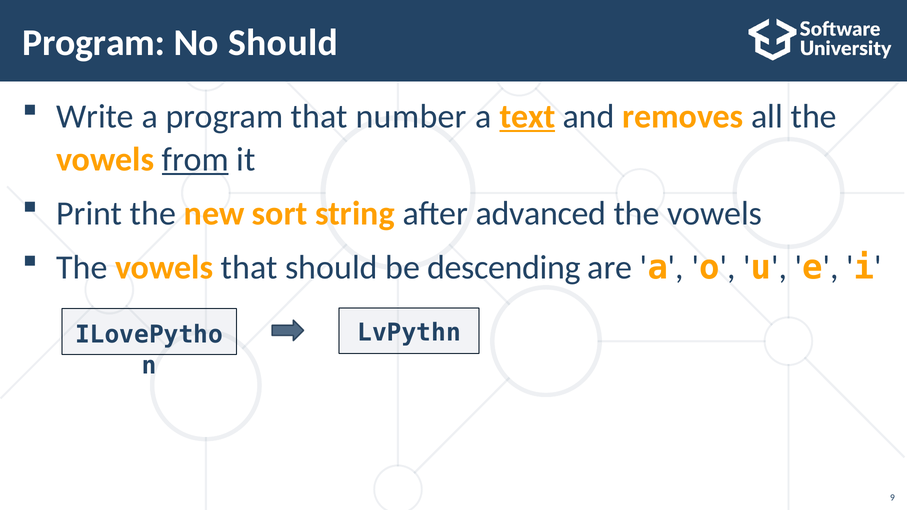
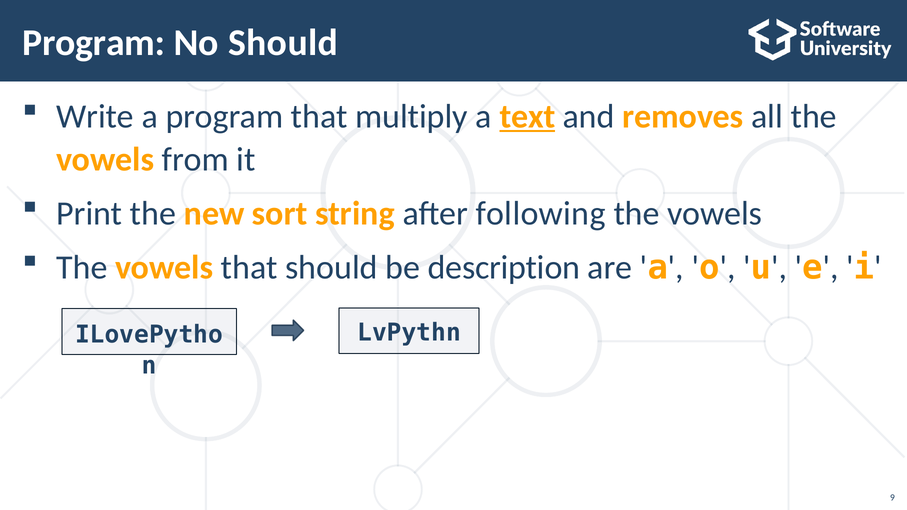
number: number -> multiply (411, 116)
from underline: present -> none (195, 159)
advanced: advanced -> following (541, 214)
descending: descending -> description (504, 268)
